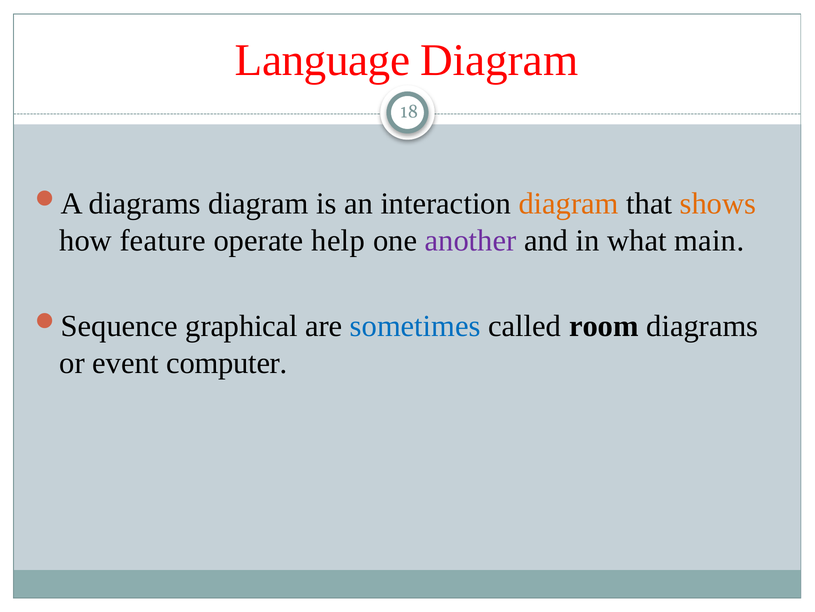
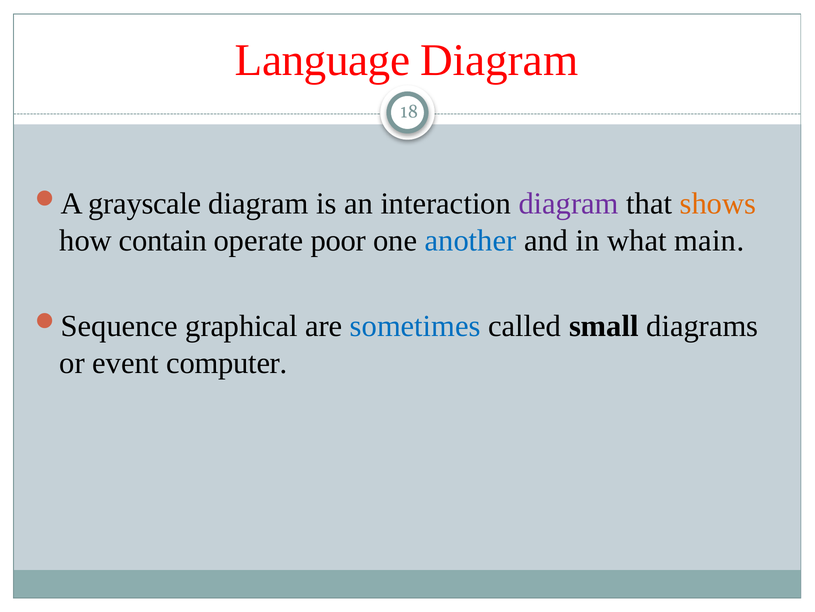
diagrams: diagrams -> grayscale (145, 203)
diagram colour: orange -> purple (569, 203)
feature: feature -> contain (163, 240)
help: help -> poor (338, 240)
another colour: purple -> blue (471, 240)
room: room -> small (604, 326)
